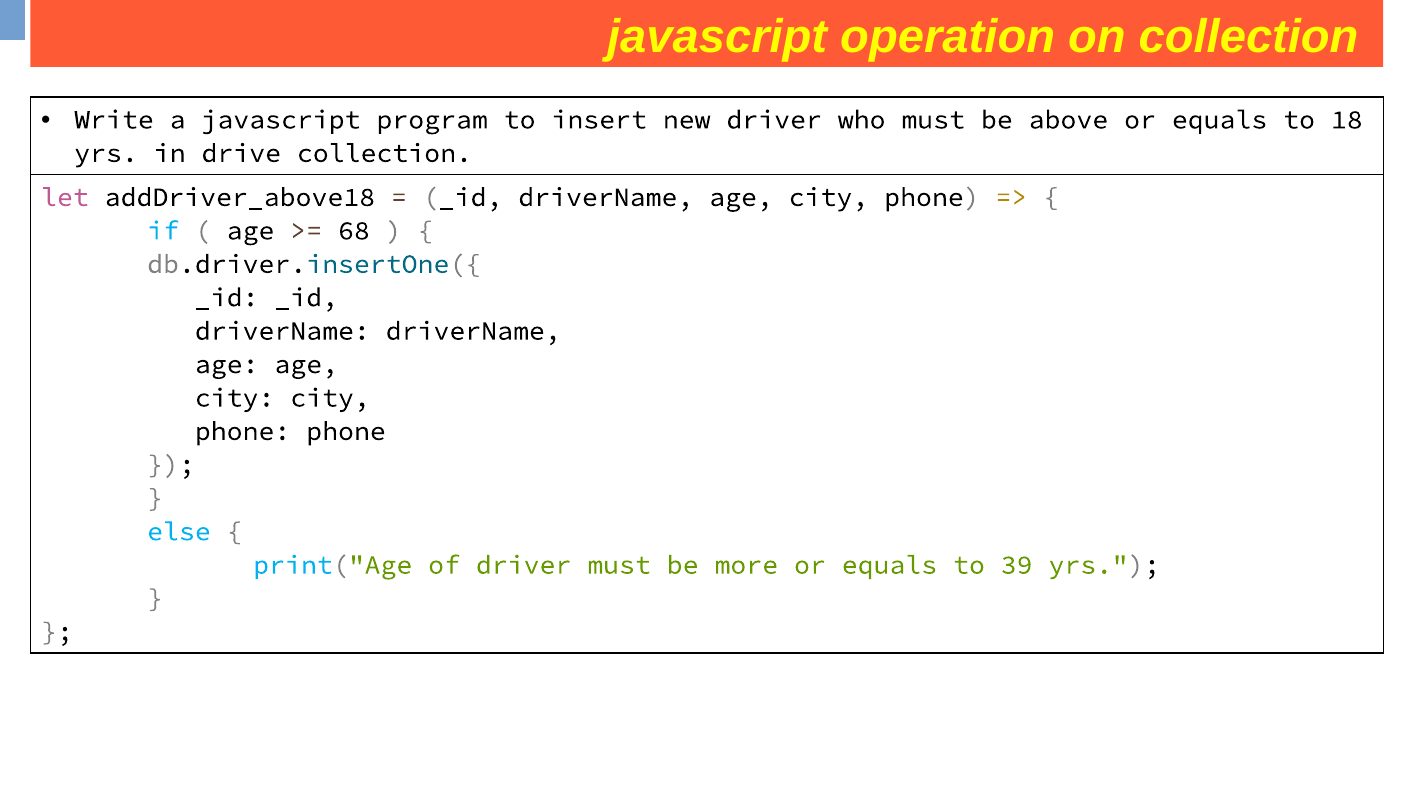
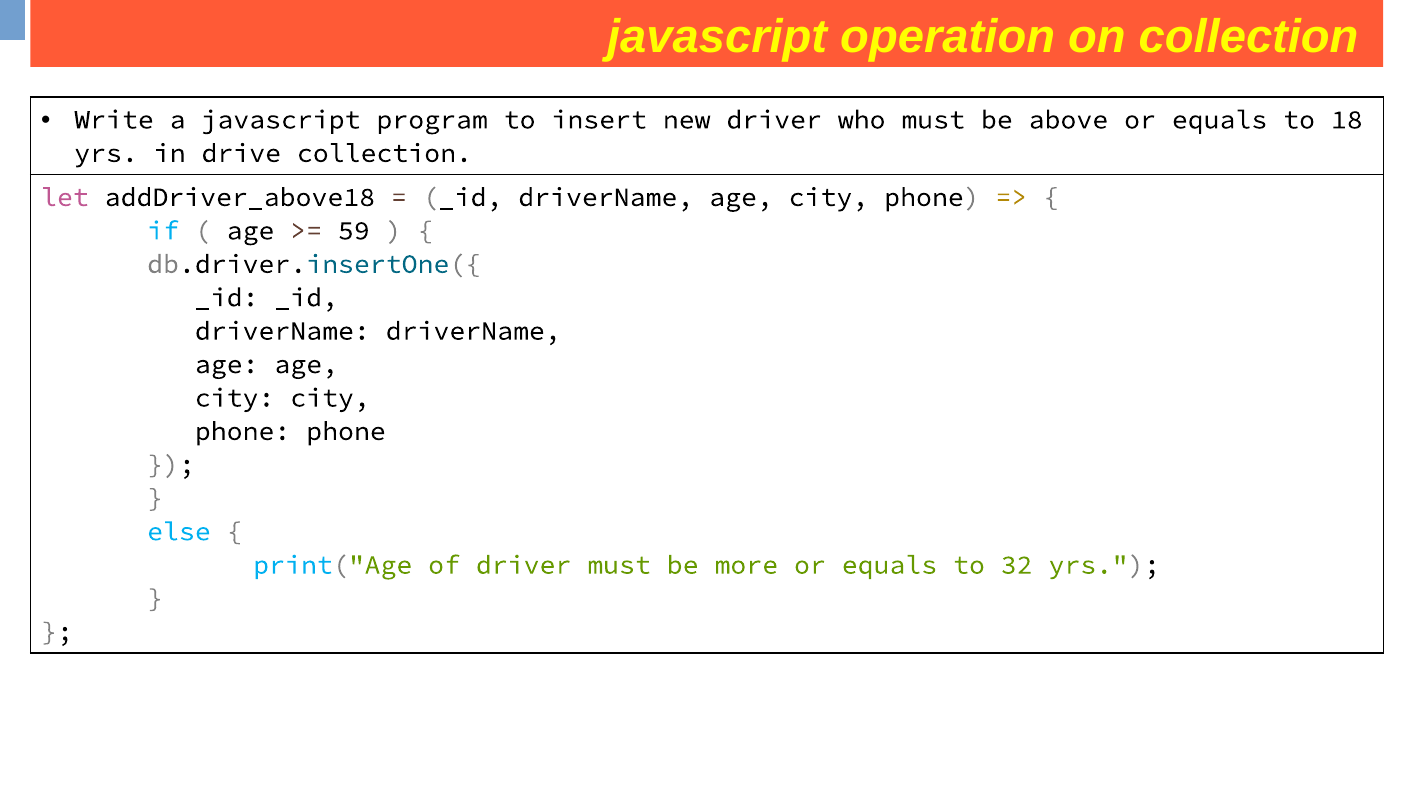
68: 68 -> 59 (354, 231)
39: 39 -> 32 (1017, 565)
